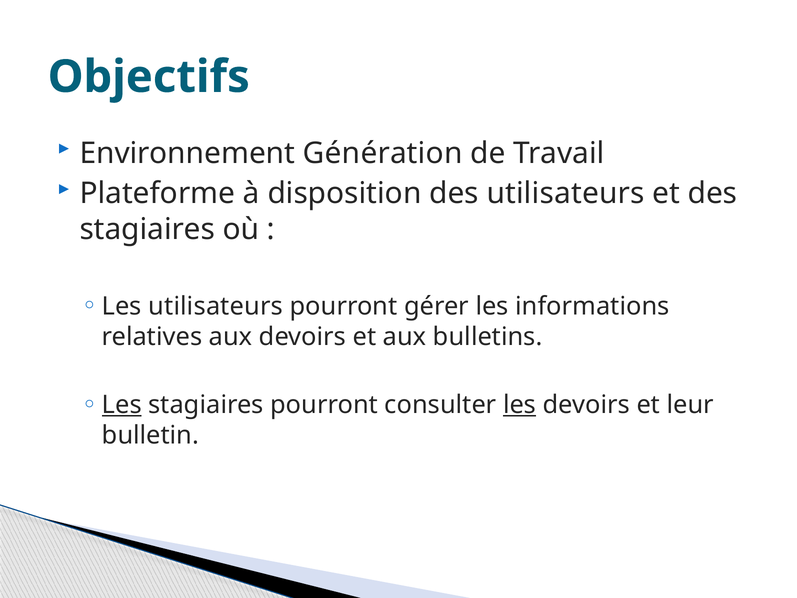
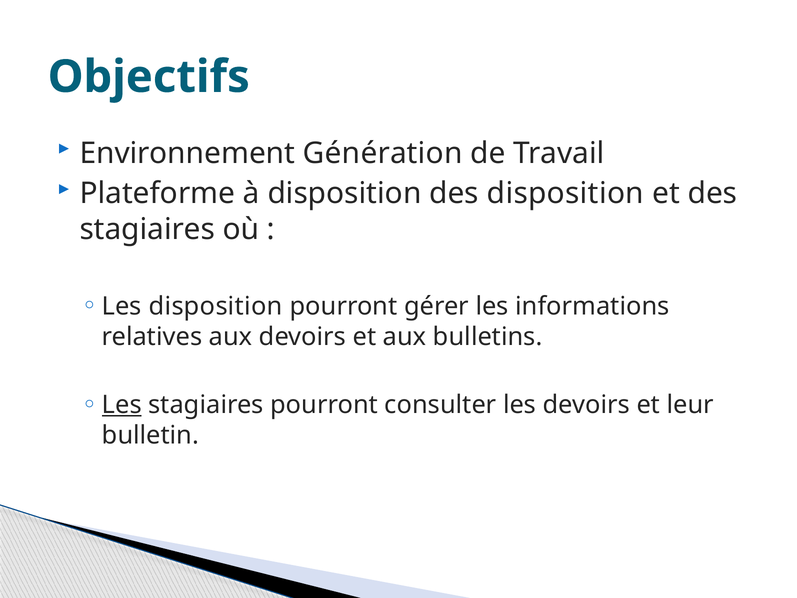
des utilisateurs: utilisateurs -> disposition (565, 193)
Les utilisateurs: utilisateurs -> disposition (216, 306)
les underline: present -> none (520, 405)
